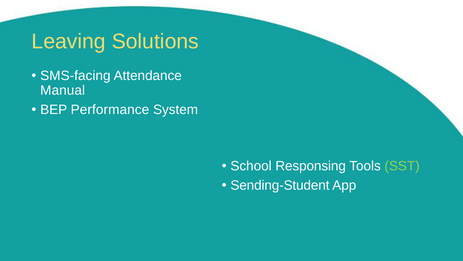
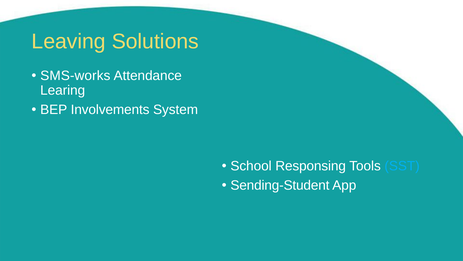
SMS-facing: SMS-facing -> SMS-works (75, 76)
Manual: Manual -> Learing (63, 90)
Performance: Performance -> Involvements (110, 110)
SST colour: light green -> light blue (402, 166)
